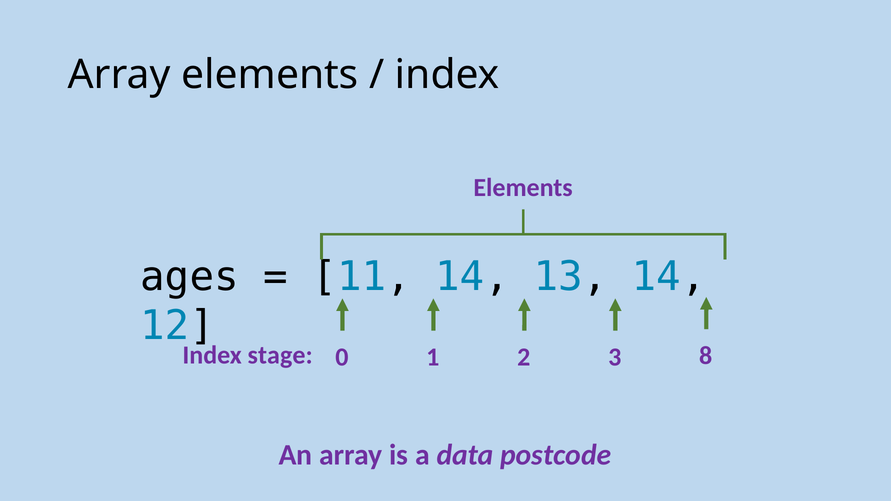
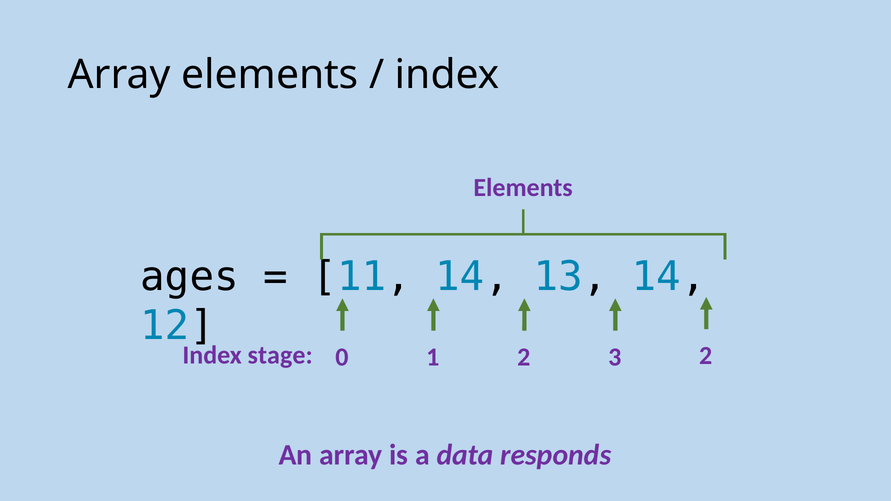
3 8: 8 -> 2 (706, 356)
postcode: postcode -> responds (556, 455)
